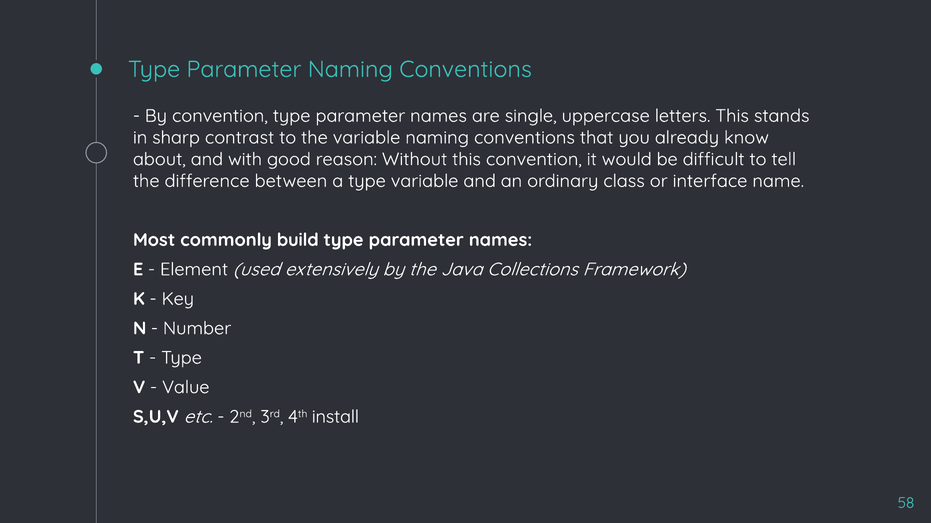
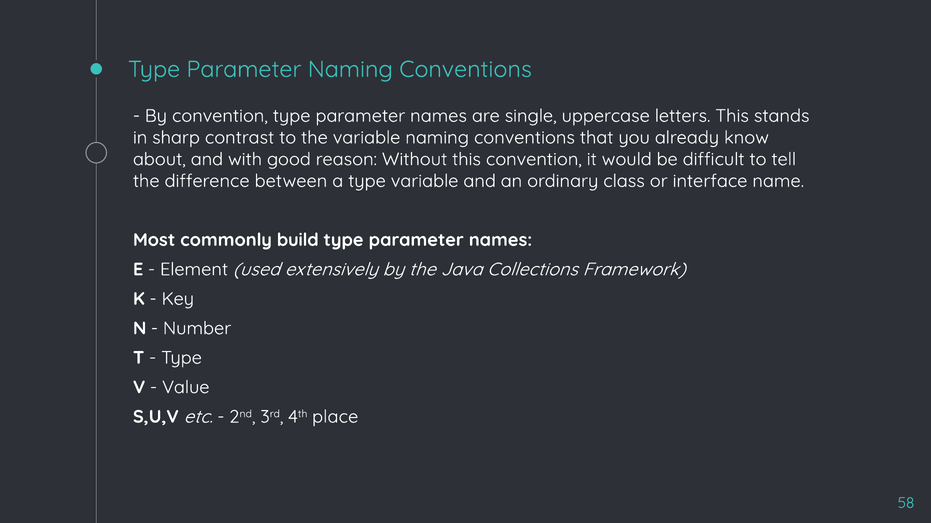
install: install -> place (335, 417)
